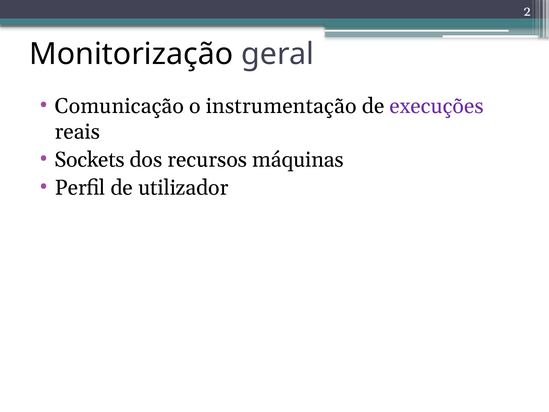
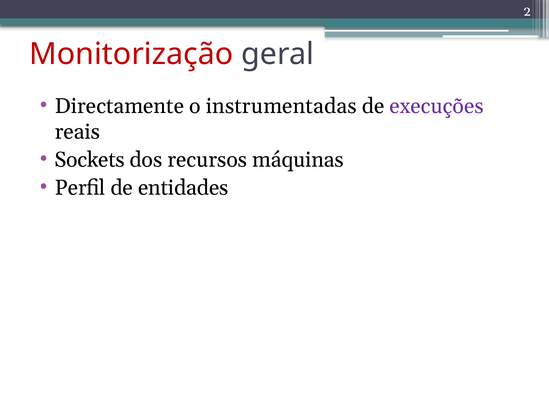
Monitorização colour: black -> red (131, 54)
Comunicação: Comunicação -> Directamente (119, 106)
instrumentação: instrumentação -> instrumentadas (281, 106)
utilizador: utilizador -> entidades (183, 188)
